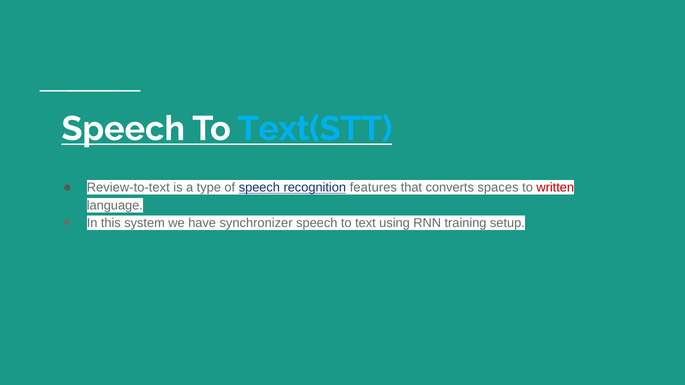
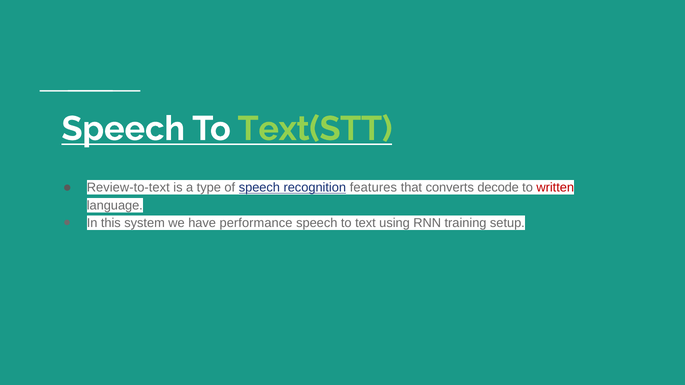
Text(STT colour: light blue -> light green (315, 129)
spaces: spaces -> decode (498, 188)
synchronizer: synchronizer -> performance (256, 223)
